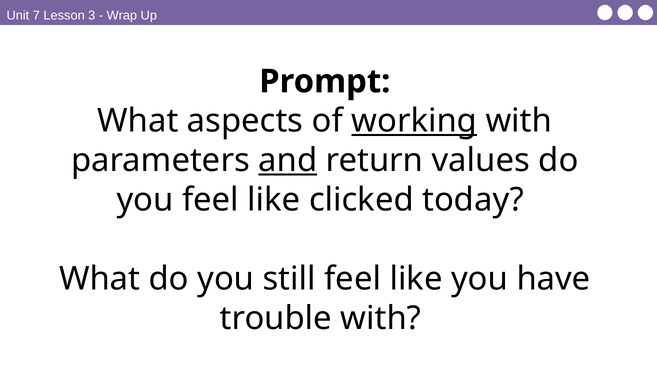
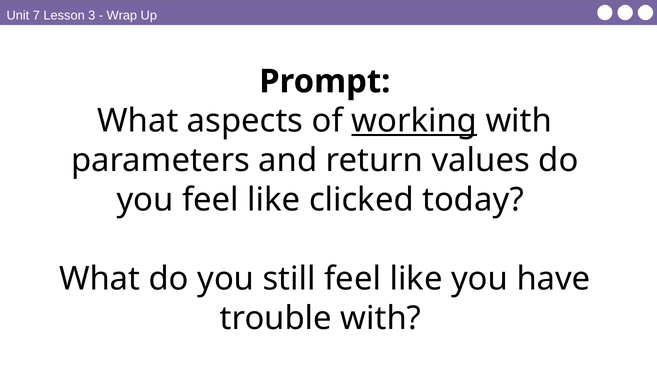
and underline: present -> none (288, 160)
